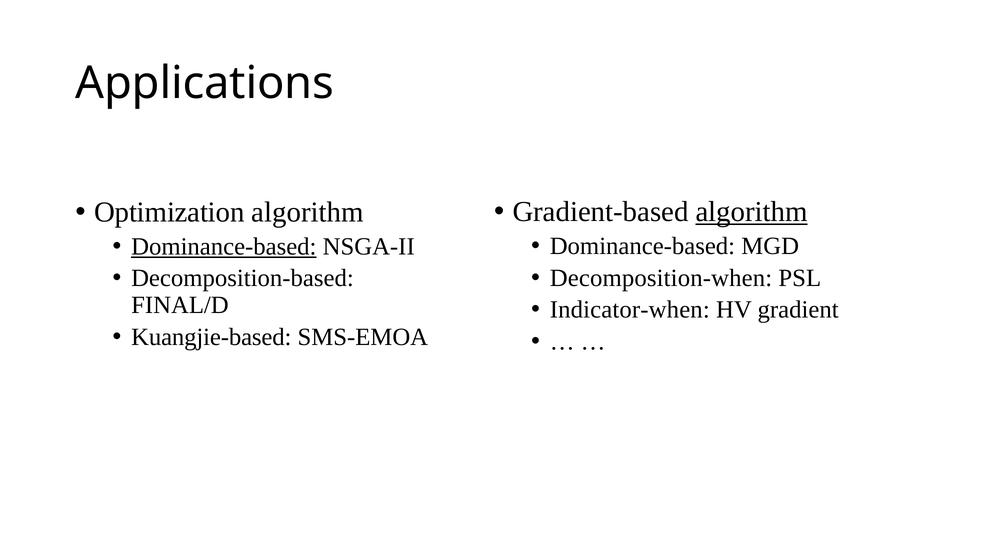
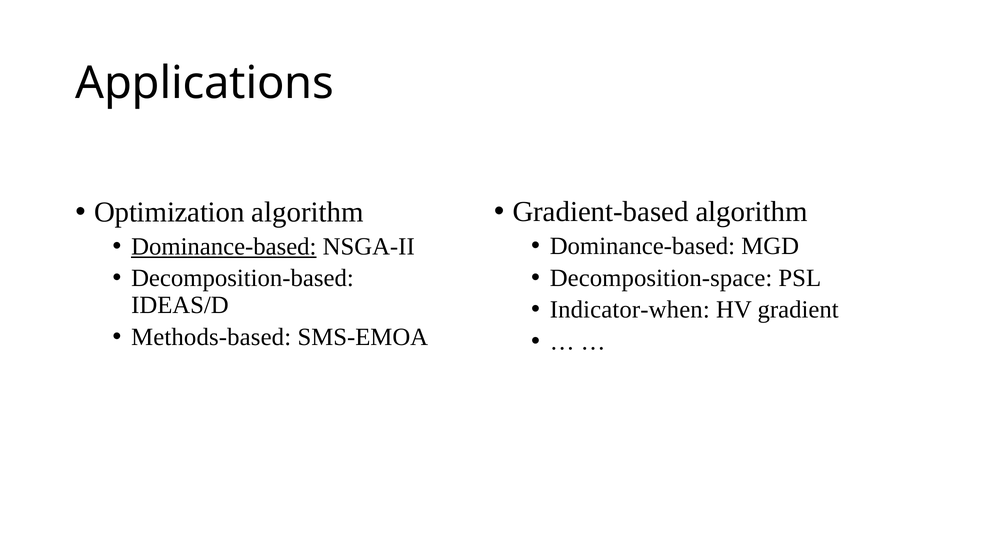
algorithm underline: present -> none (752, 212)
Decomposition-when: Decomposition-when -> Decomposition-space (661, 278)
FINAL/D: FINAL/D -> IDEAS/D (180, 305)
Kuangjie-based: Kuangjie-based -> Methods-based (211, 337)
